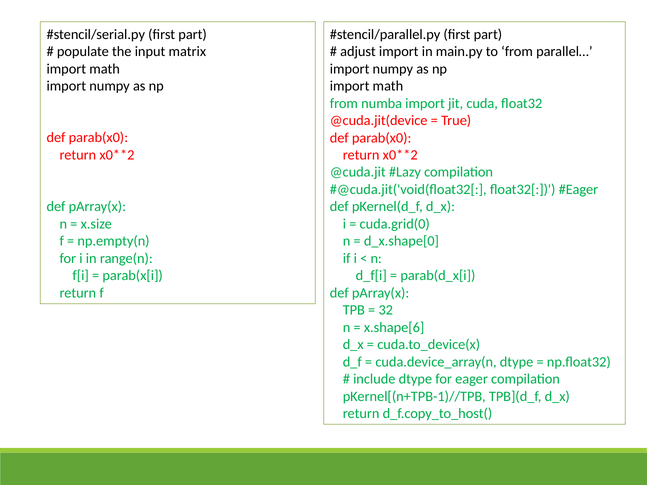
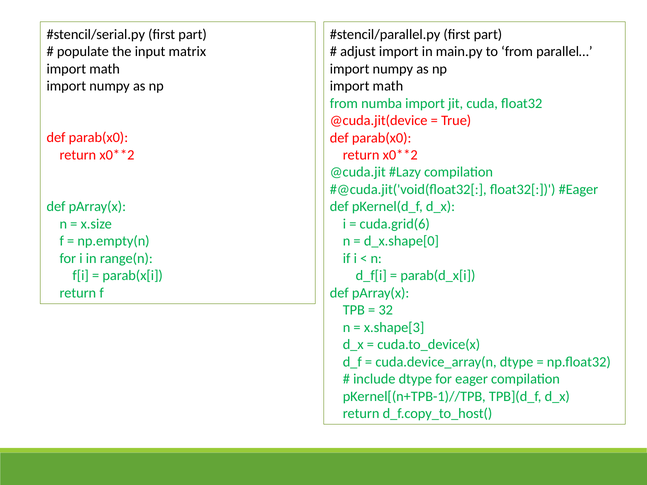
cuda.grid(0: cuda.grid(0 -> cuda.grid(6 (395, 224)
x.shape[6: x.shape[6 -> x.shape[3 (394, 328)
